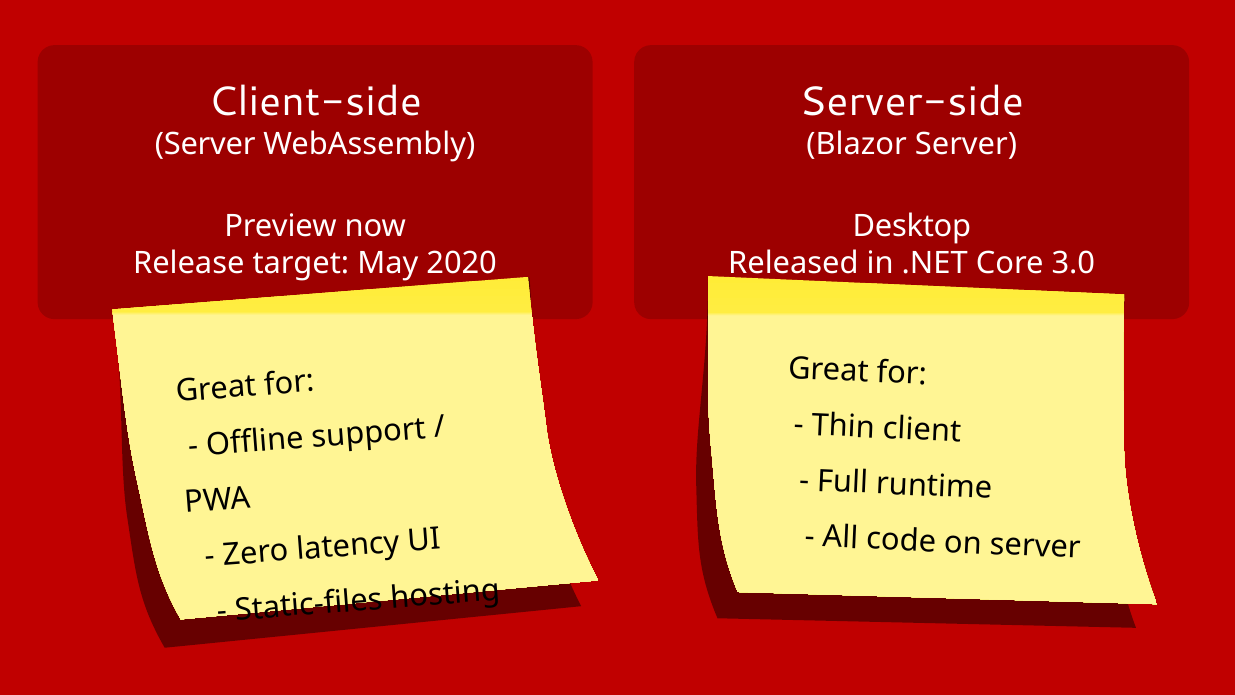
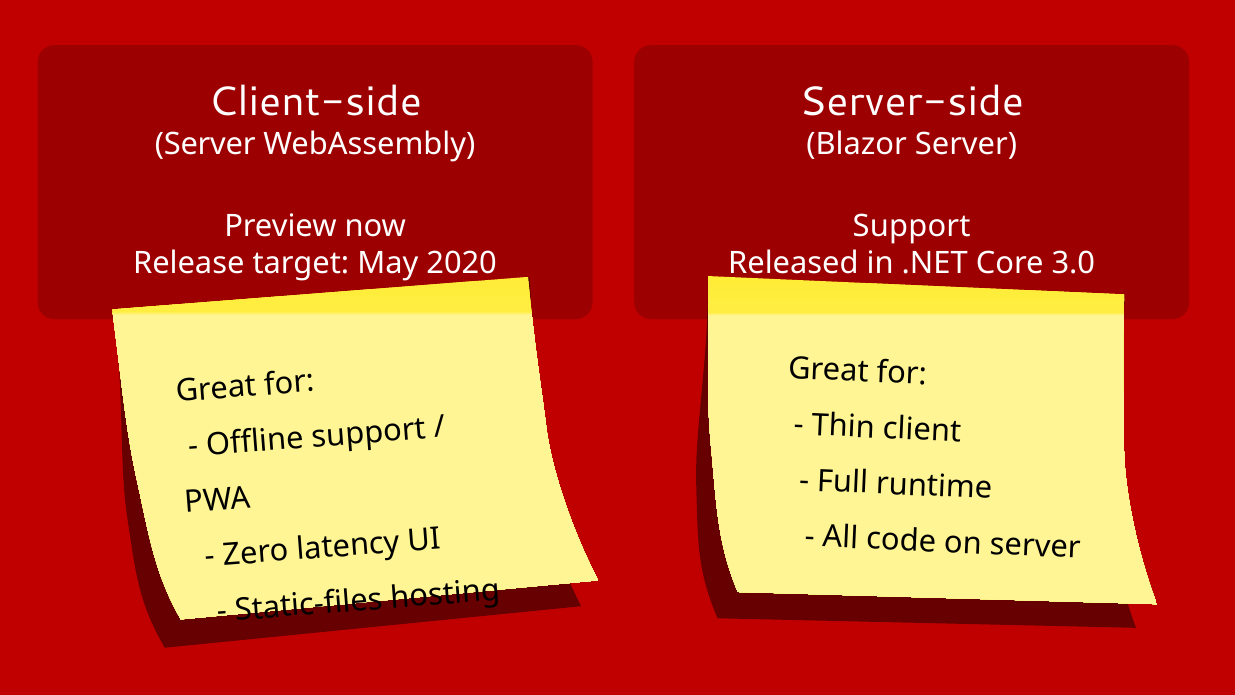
Desktop: Desktop -> Support (912, 226)
